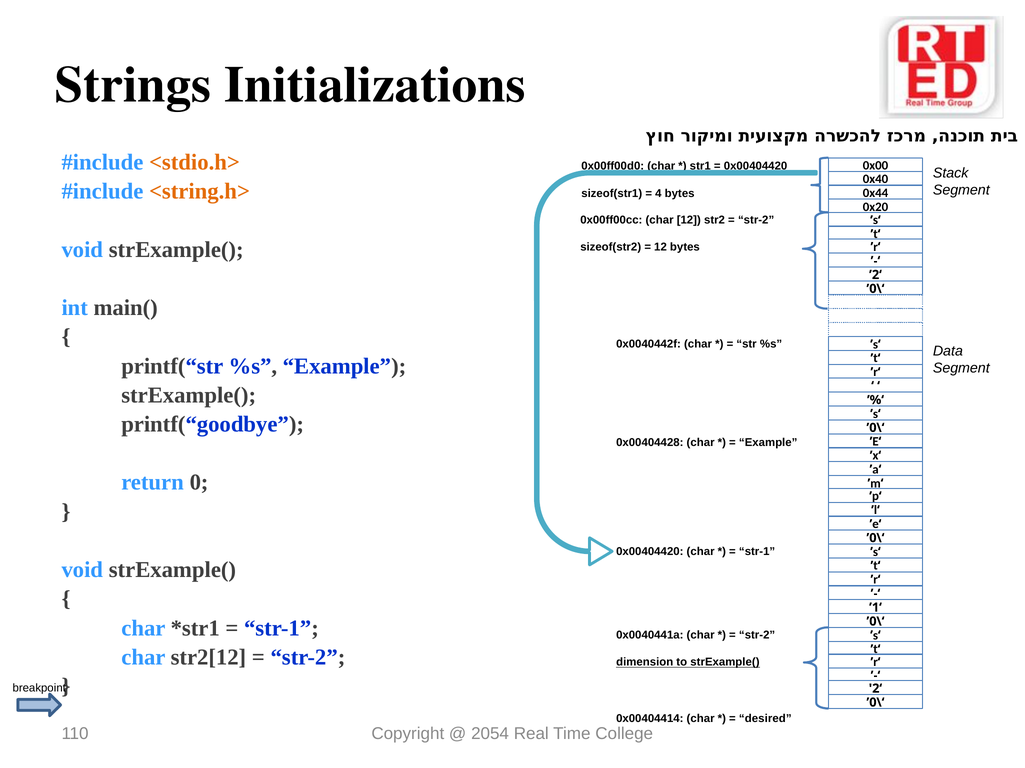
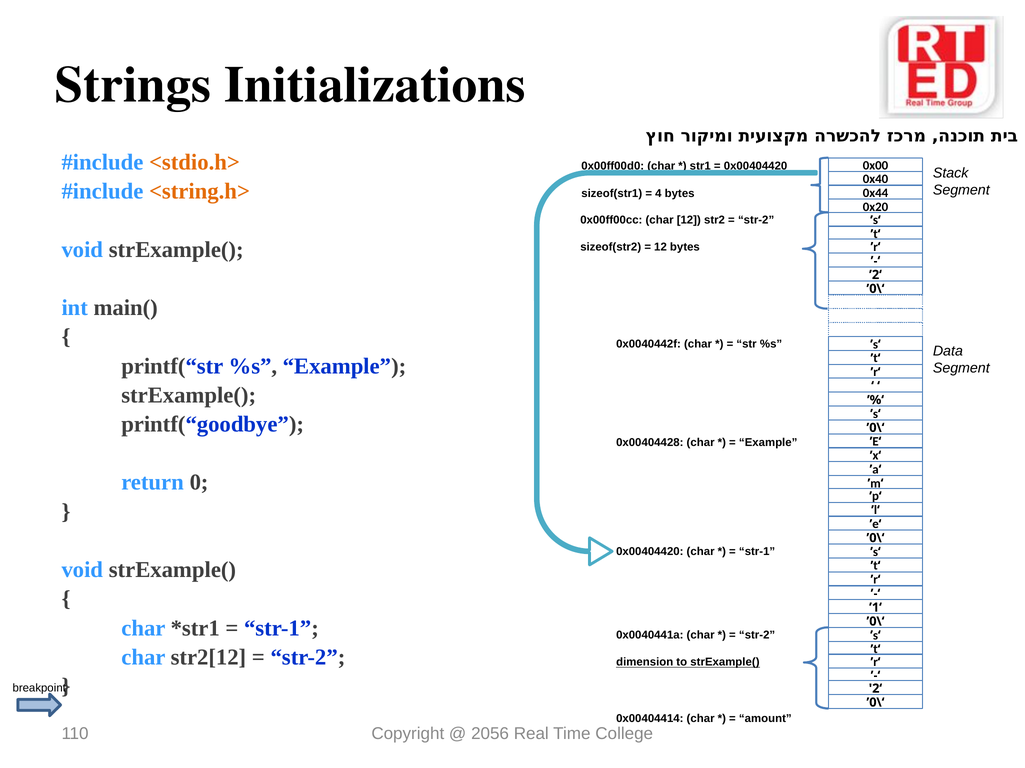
desired: desired -> amount (765, 719)
2054: 2054 -> 2056 (490, 734)
